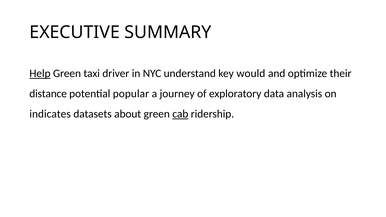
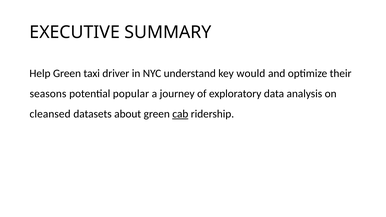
Help underline: present -> none (40, 74)
distance: distance -> seasons (48, 94)
indicates: indicates -> cleansed (50, 114)
